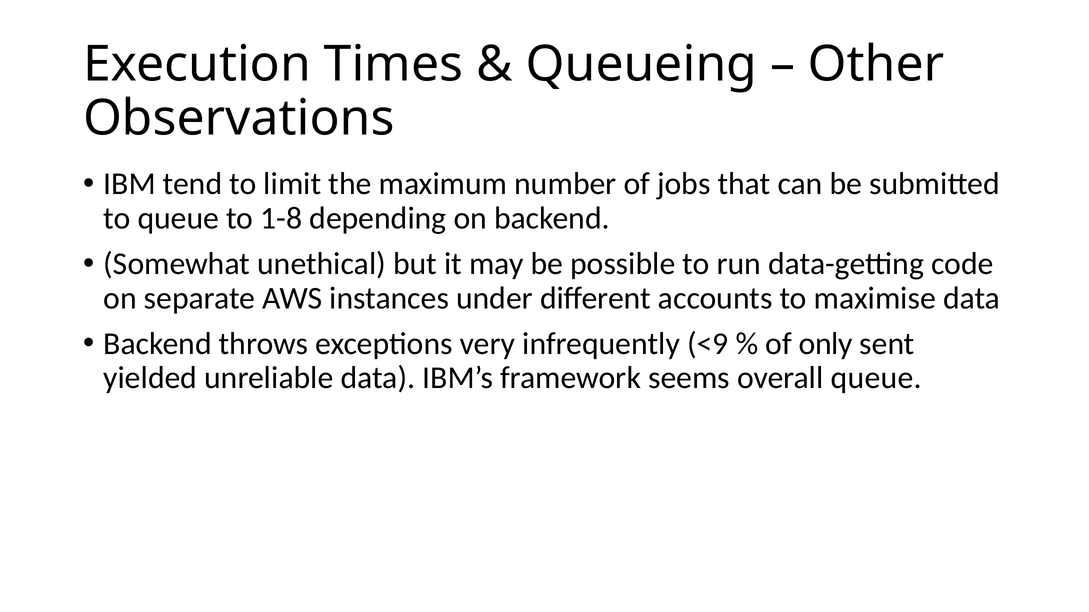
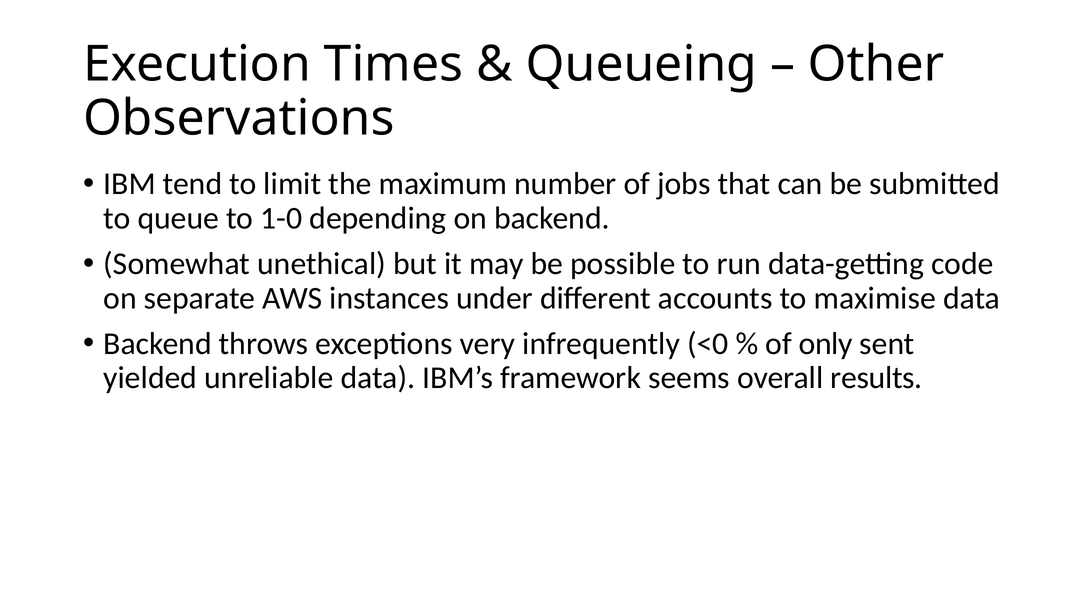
1-8: 1-8 -> 1-0 (281, 218)
<9: <9 -> <0 (708, 344)
overall queue: queue -> results (876, 378)
